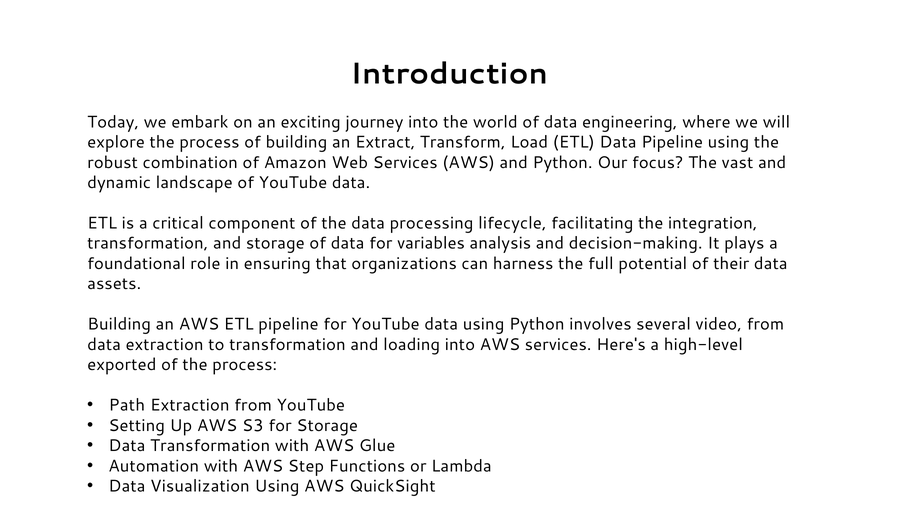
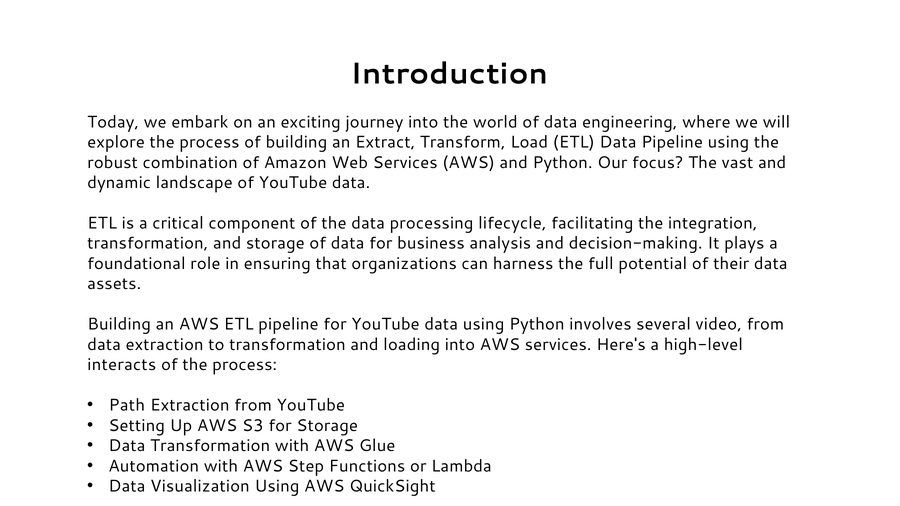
variables: variables -> business (431, 244)
exported: exported -> interacts (122, 365)
